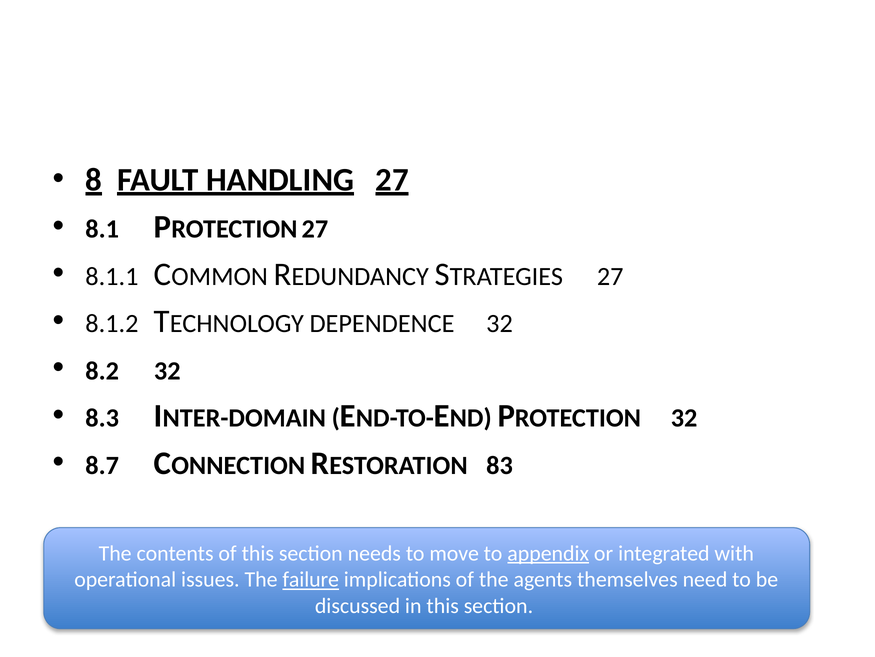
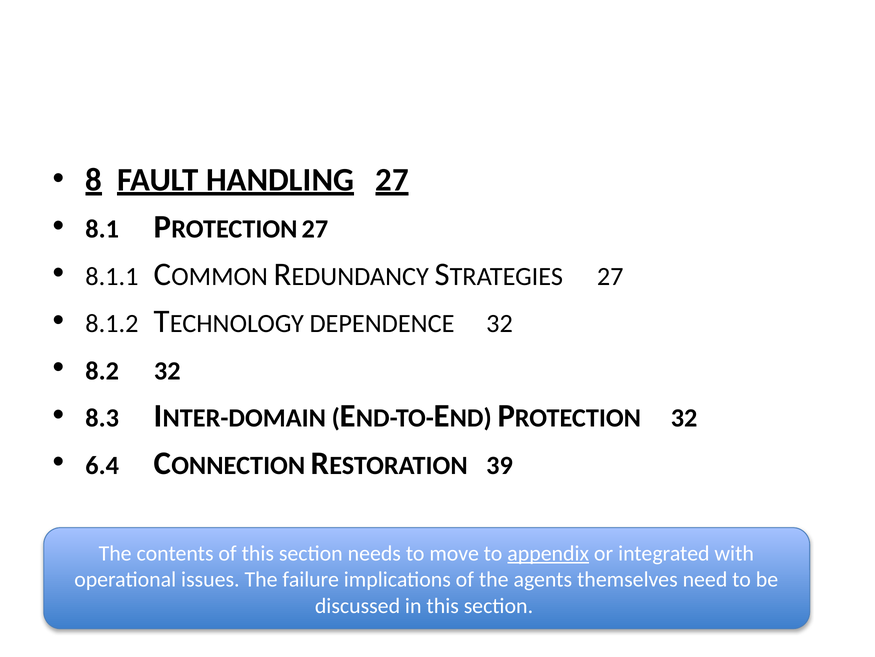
8.7: 8.7 -> 6.4 (102, 465)
83: 83 -> 39 (500, 465)
failure underline: present -> none (311, 579)
